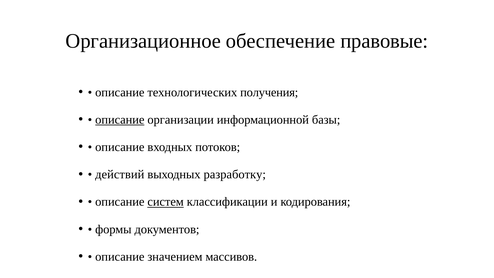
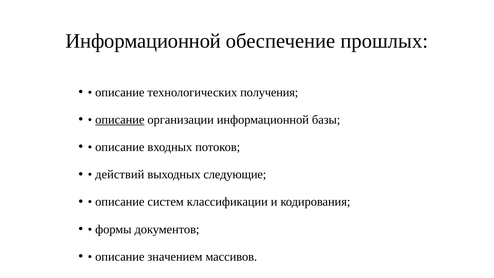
Организационное: Организационное -> Информационной (143, 41)
правовые: правовые -> прошлых (384, 41)
разработку: разработку -> следующие (235, 174)
систем underline: present -> none (166, 202)
